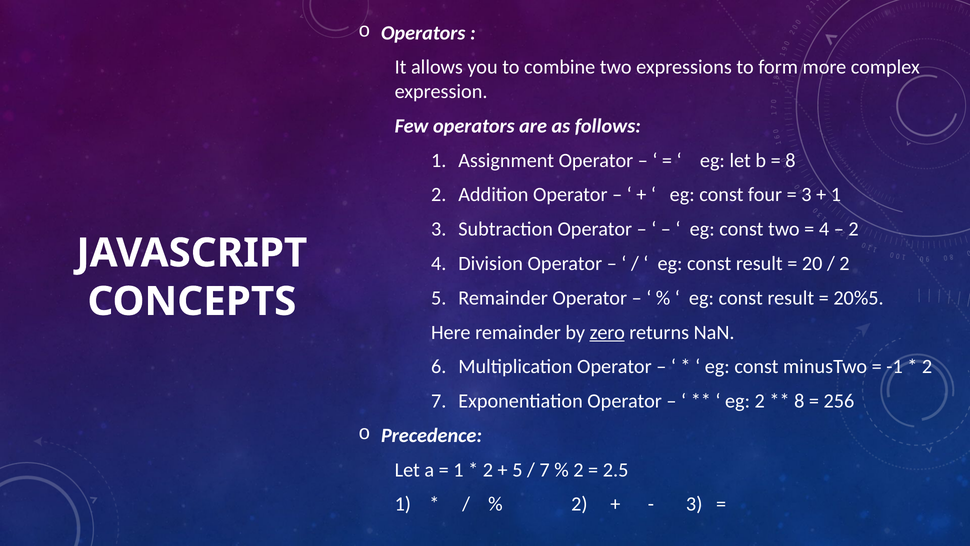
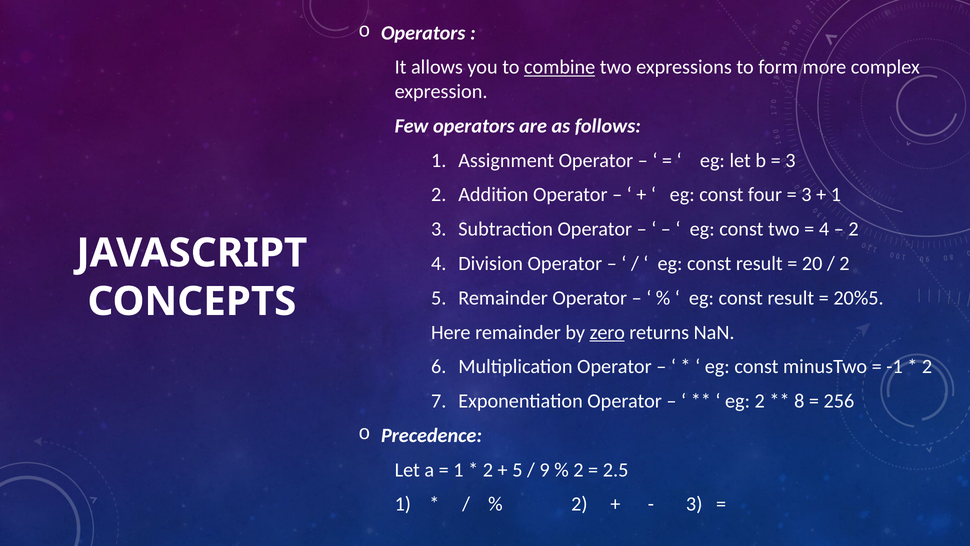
combine underline: none -> present (560, 67)
8: 8 -> 3 (790, 160)
7: 7 -> 9 (545, 470)
